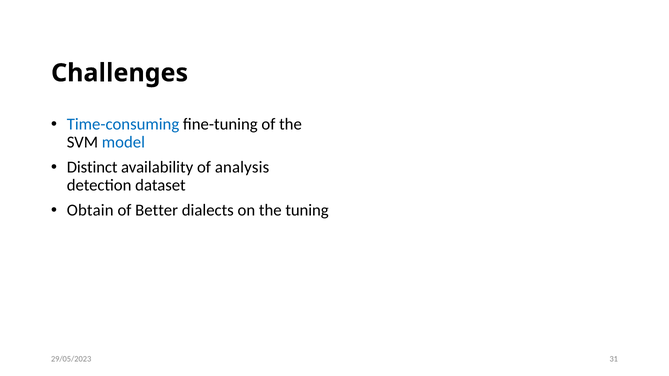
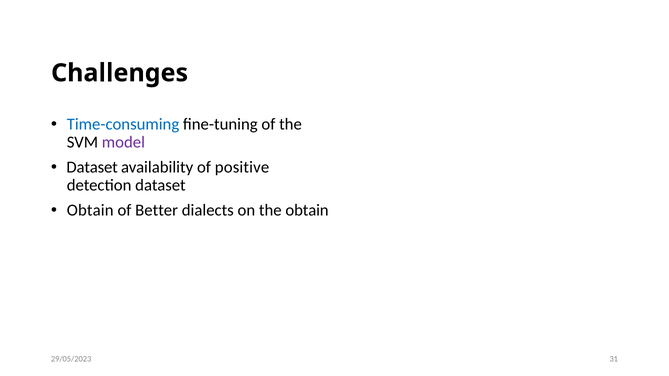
model colour: blue -> purple (123, 142)
Distinct: Distinct -> Dataset (92, 167)
analysis: analysis -> positive (242, 167)
the tuning: tuning -> obtain (307, 211)
